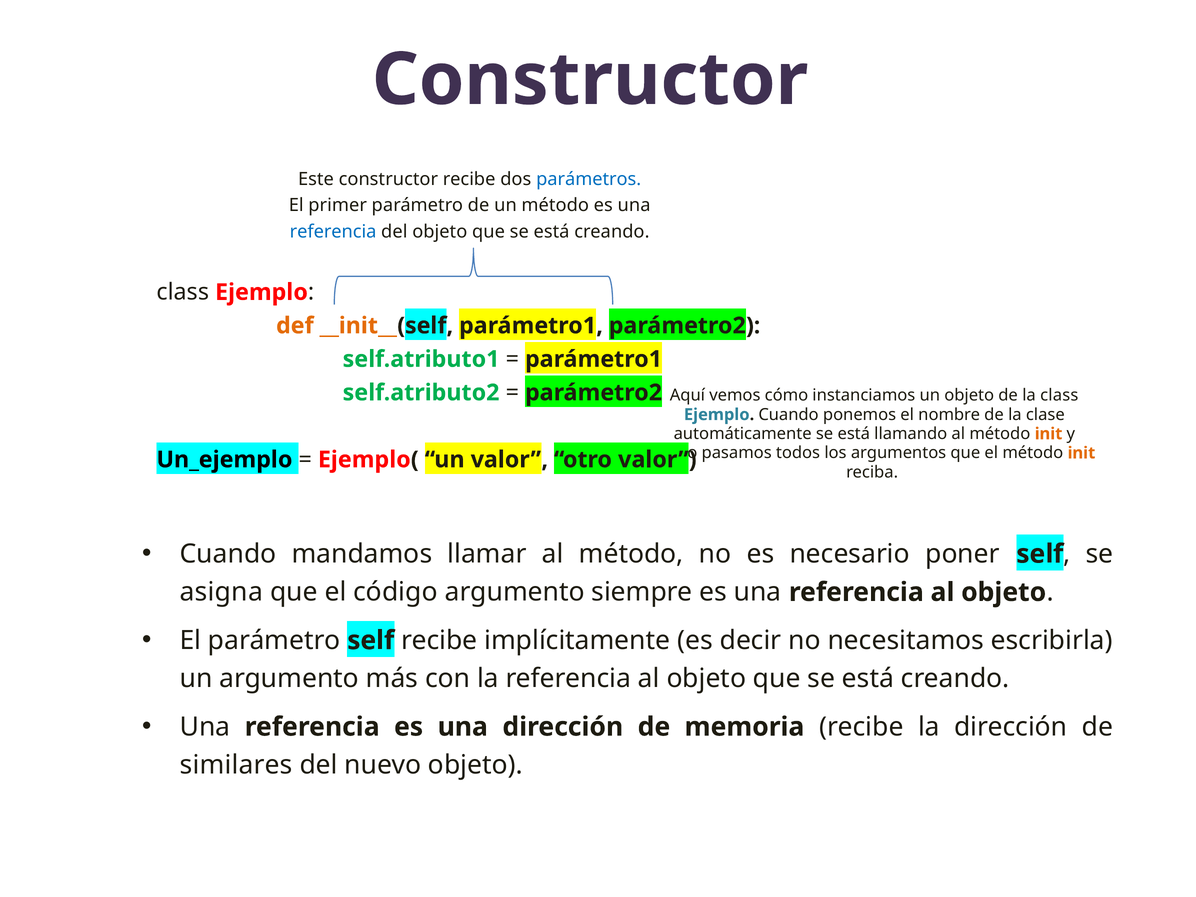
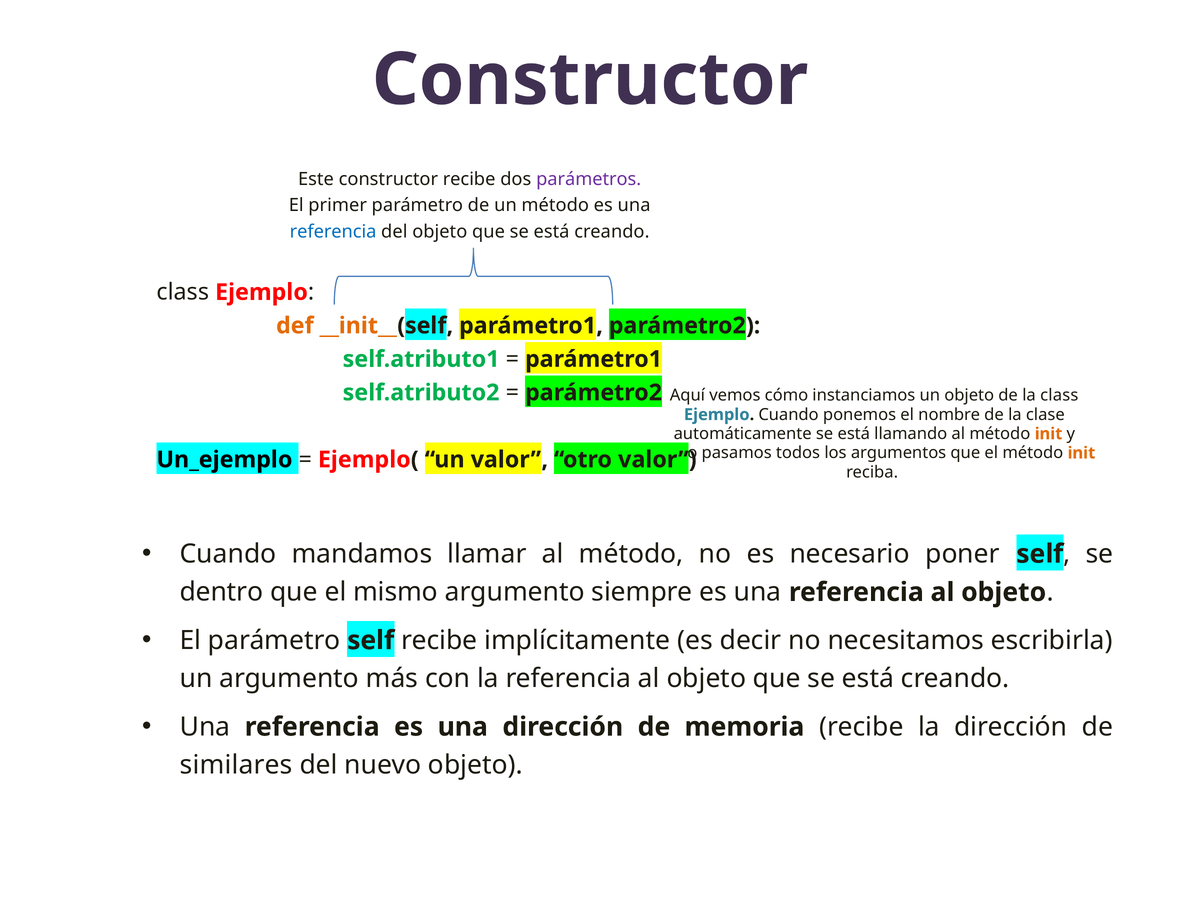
parámetros colour: blue -> purple (589, 179)
asigna: asigna -> dentro (221, 592)
código: código -> mismo (396, 592)
